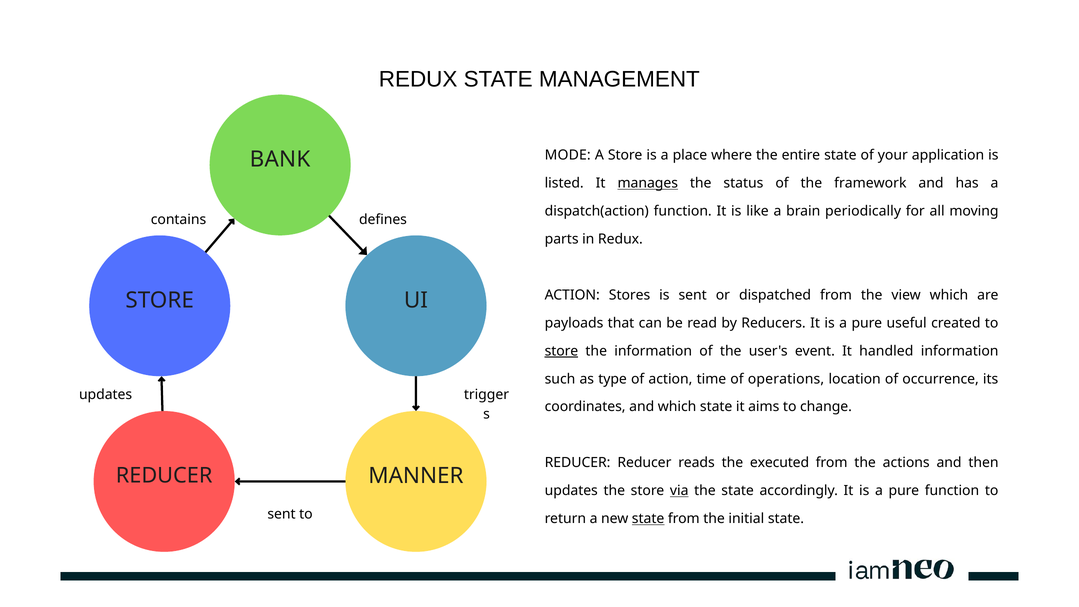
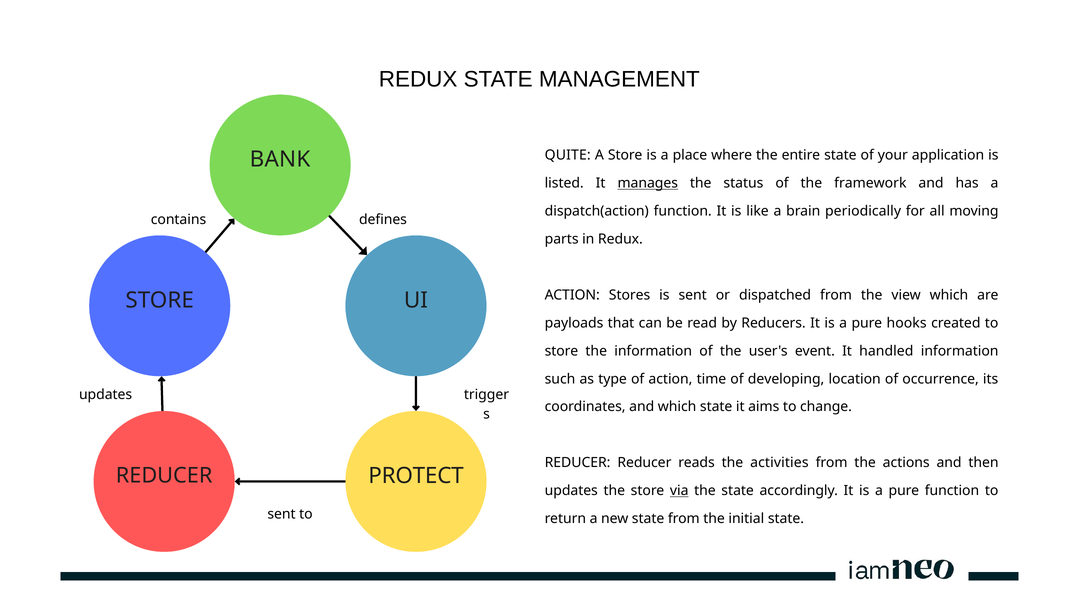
MODE: MODE -> QUITE (568, 155)
useful: useful -> hooks (907, 323)
store underline: present -> none (561, 351)
operations: operations -> developing (786, 379)
executed: executed -> activities (779, 463)
MANNER: MANNER -> PROTECT (416, 476)
state underline: present -> none (648, 519)
